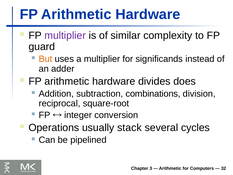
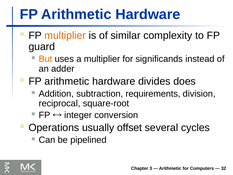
multiplier colour: purple -> orange (65, 35)
combinations: combinations -> requirements (153, 94)
stack: stack -> offset (130, 127)
